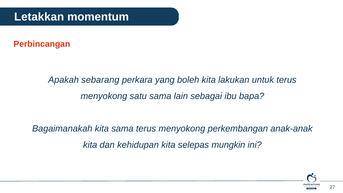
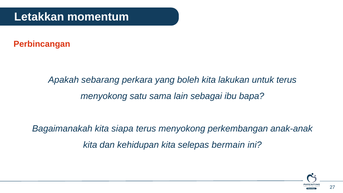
kita sama: sama -> siapa (122, 129)
mungkin: mungkin -> bermain (228, 145)
